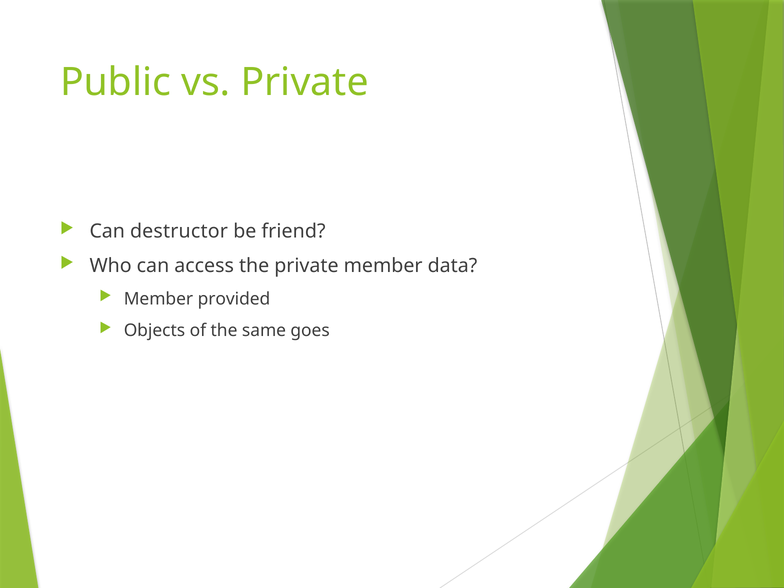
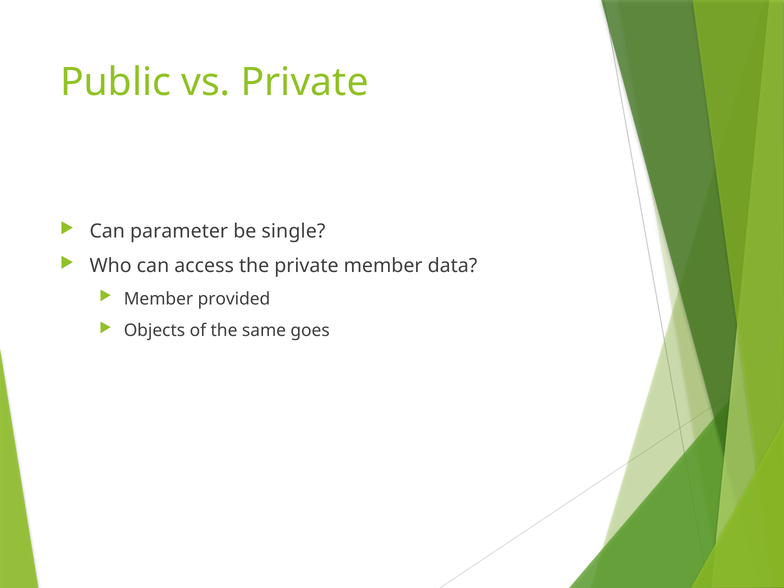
destructor: destructor -> parameter (179, 232)
friend: friend -> single (293, 232)
